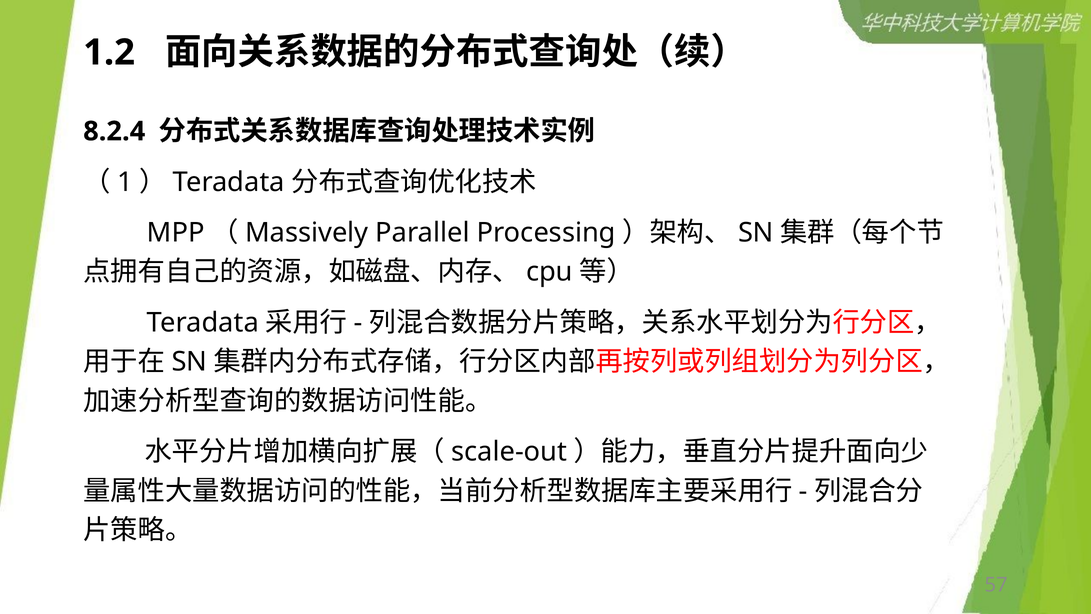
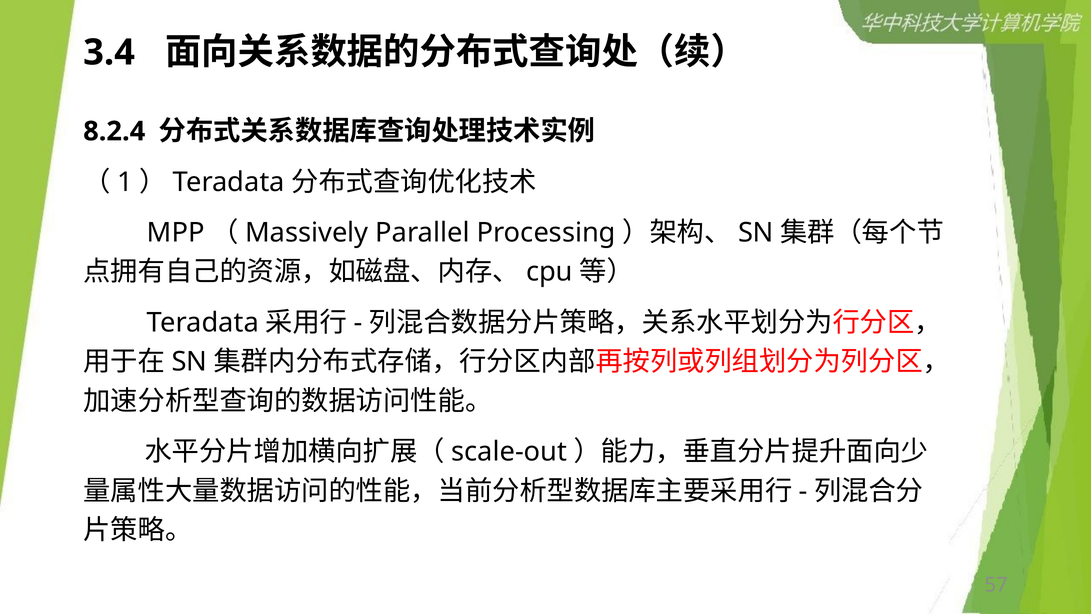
1.2: 1.2 -> 3.4 (109, 52)
